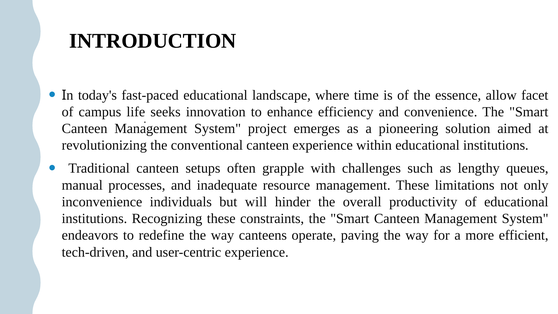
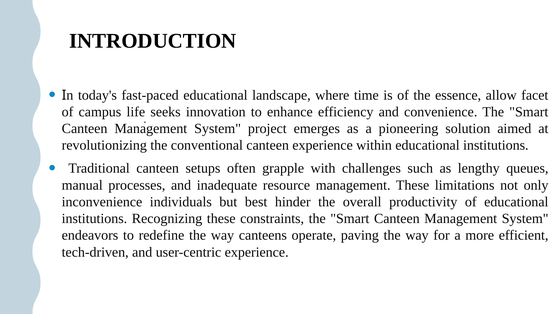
will: will -> best (256, 202)
